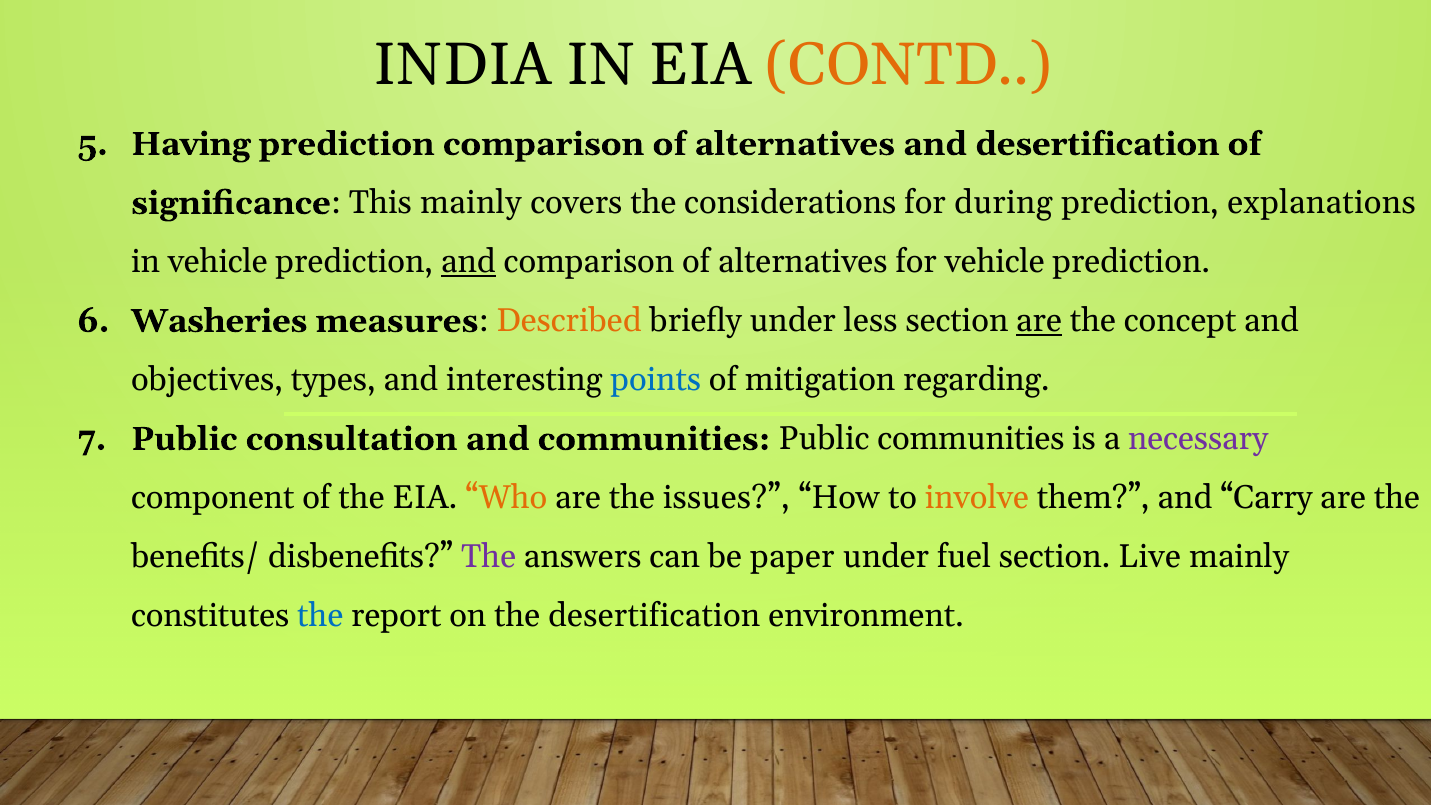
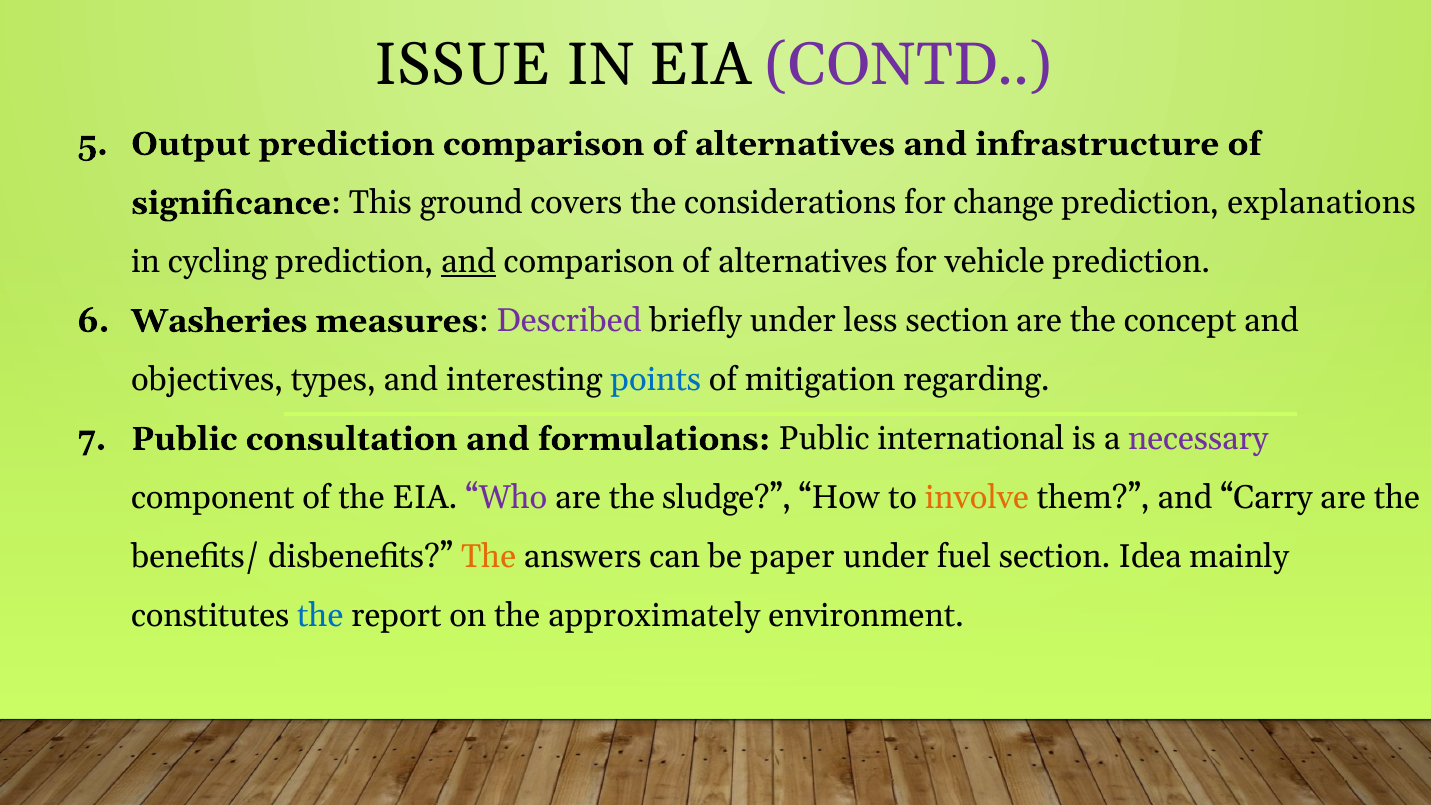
INDIA: INDIA -> ISSUE (462, 65)
CONTD colour: orange -> purple (909, 65)
Having: Having -> Output (191, 144)
and desertification: desertification -> infrastructure (1097, 144)
This mainly: mainly -> ground (471, 203)
during: during -> change (1004, 203)
in vehicle: vehicle -> cycling (218, 262)
Described colour: orange -> purple (569, 321)
are underline: present -> none (1039, 321)
and communities: communities -> formulations (654, 439)
Public communities: communities -> international (971, 439)
Who colour: orange -> purple (506, 498)
issues: issues -> sludge (727, 498)
The colour: purple -> orange (489, 557)
Live: Live -> Idea (1150, 557)
the desertification: desertification -> approximately (654, 616)
